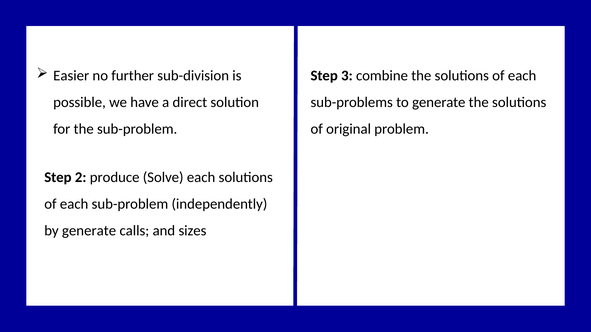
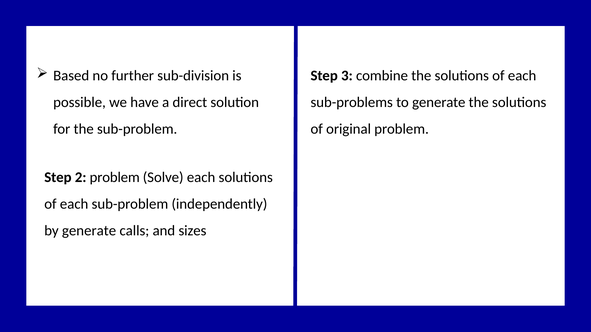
Easier: Easier -> Based (71, 76)
2 produce: produce -> problem (115, 178)
